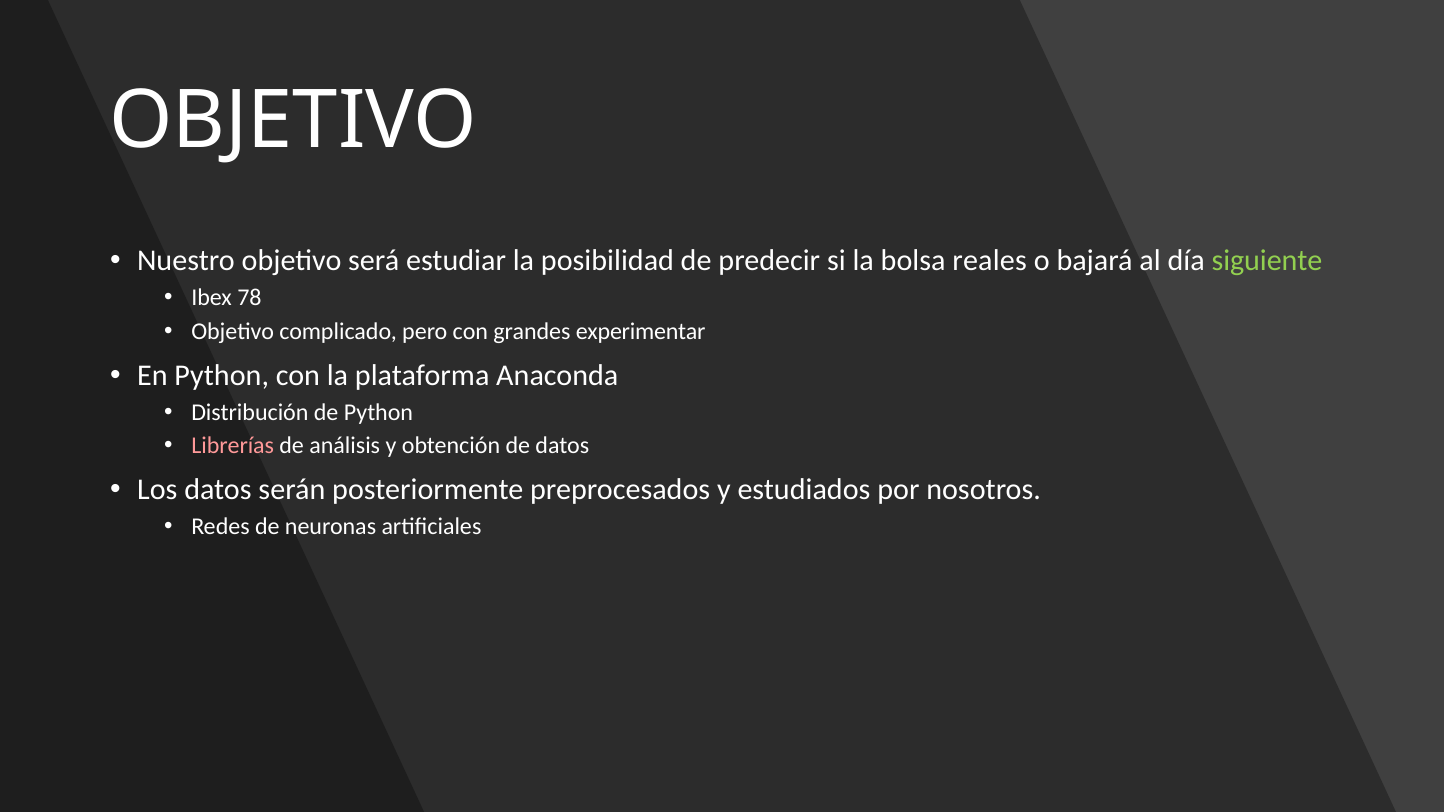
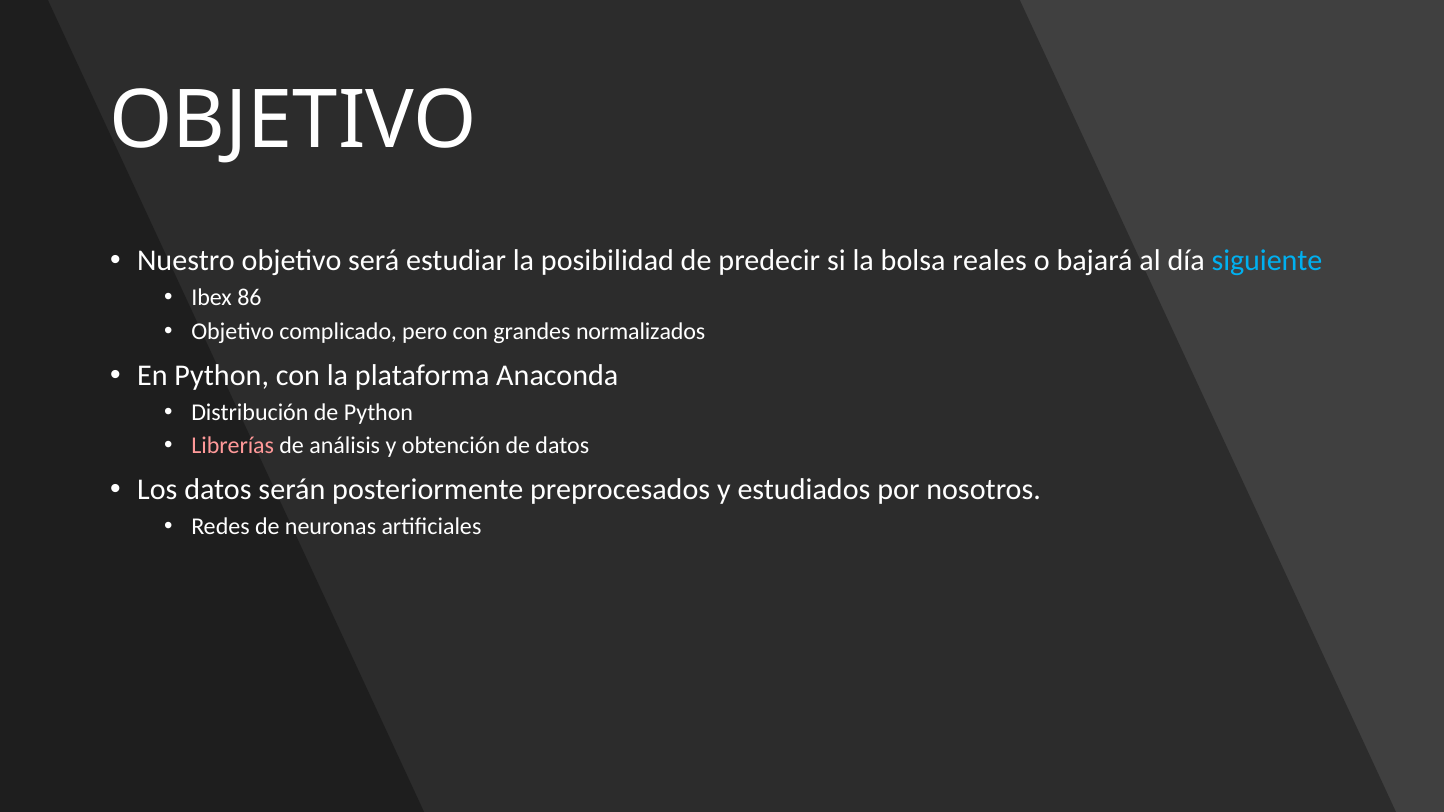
siguiente colour: light green -> light blue (1267, 261)
78: 78 -> 86 (249, 298)
experimentar: experimentar -> normalizados (641, 331)
